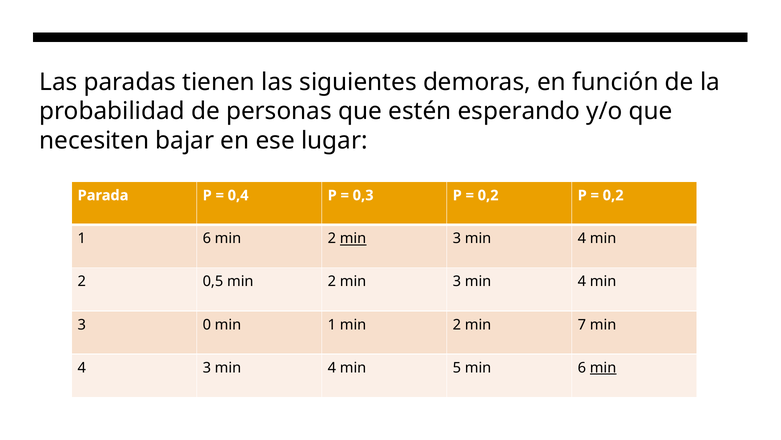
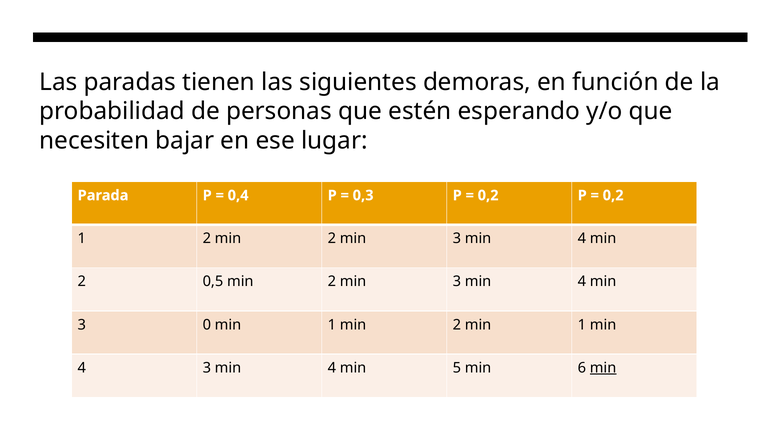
1 6: 6 -> 2 (207, 238)
min underline: present -> none (353, 238)
2 min 7: 7 -> 1 (582, 324)
